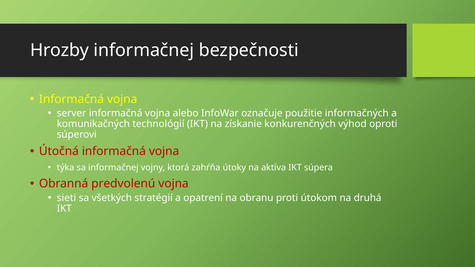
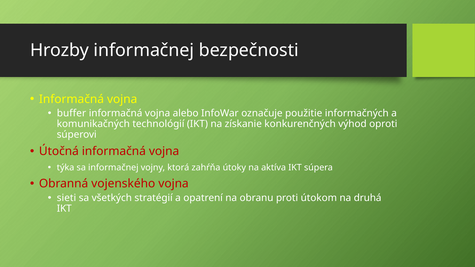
server: server -> buffer (71, 113)
predvolenú: predvolenú -> vojenského (123, 184)
